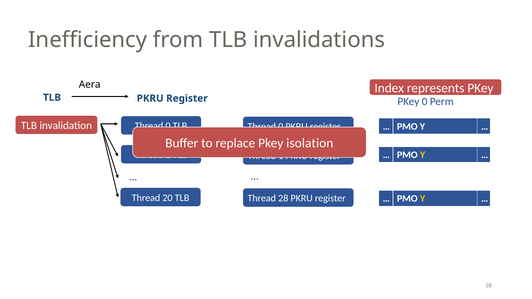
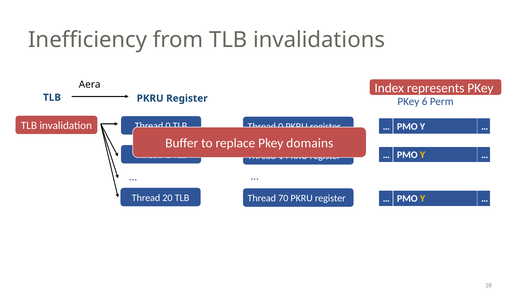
PKey 0: 0 -> 6 (425, 102)
isolation: isolation -> domains (310, 143)
Thread 28: 28 -> 70 (283, 198)
